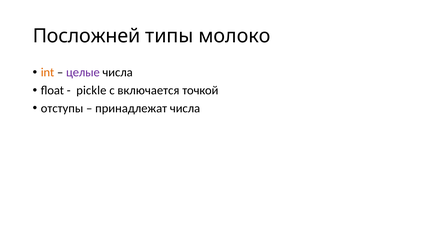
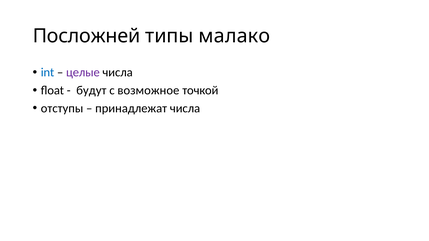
молоко: молоко -> малако (234, 36)
int colour: orange -> blue (48, 73)
pickle: pickle -> будут (91, 91)
включается: включается -> возможное (148, 91)
